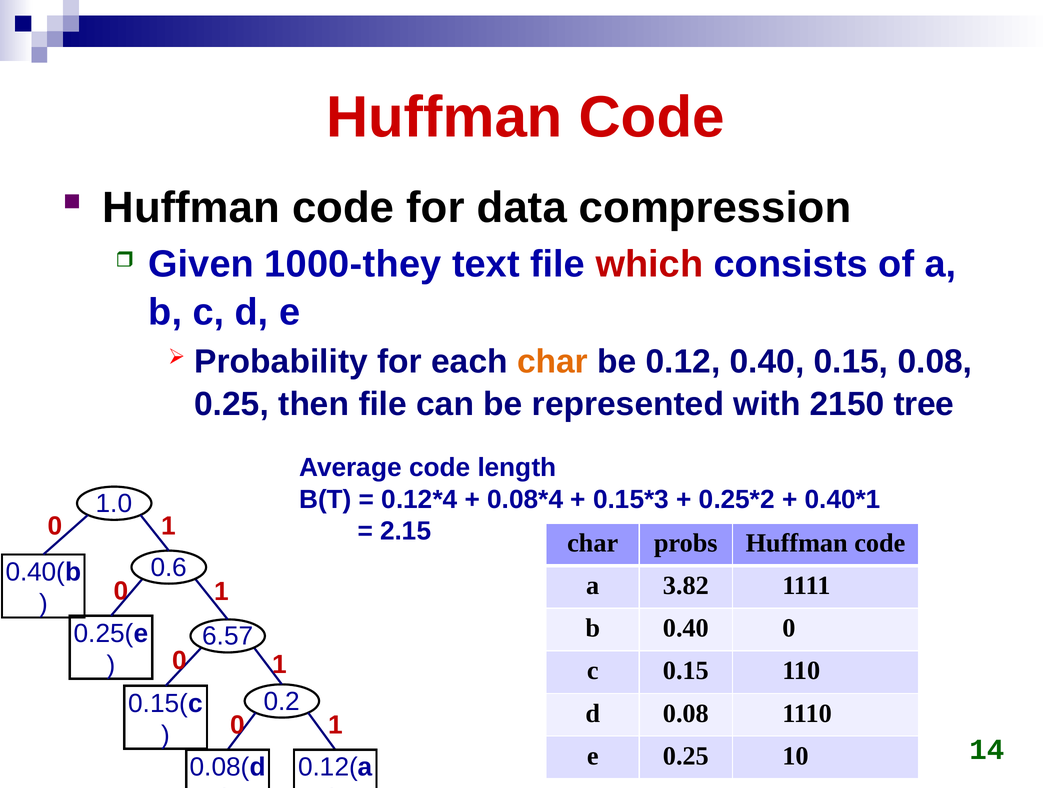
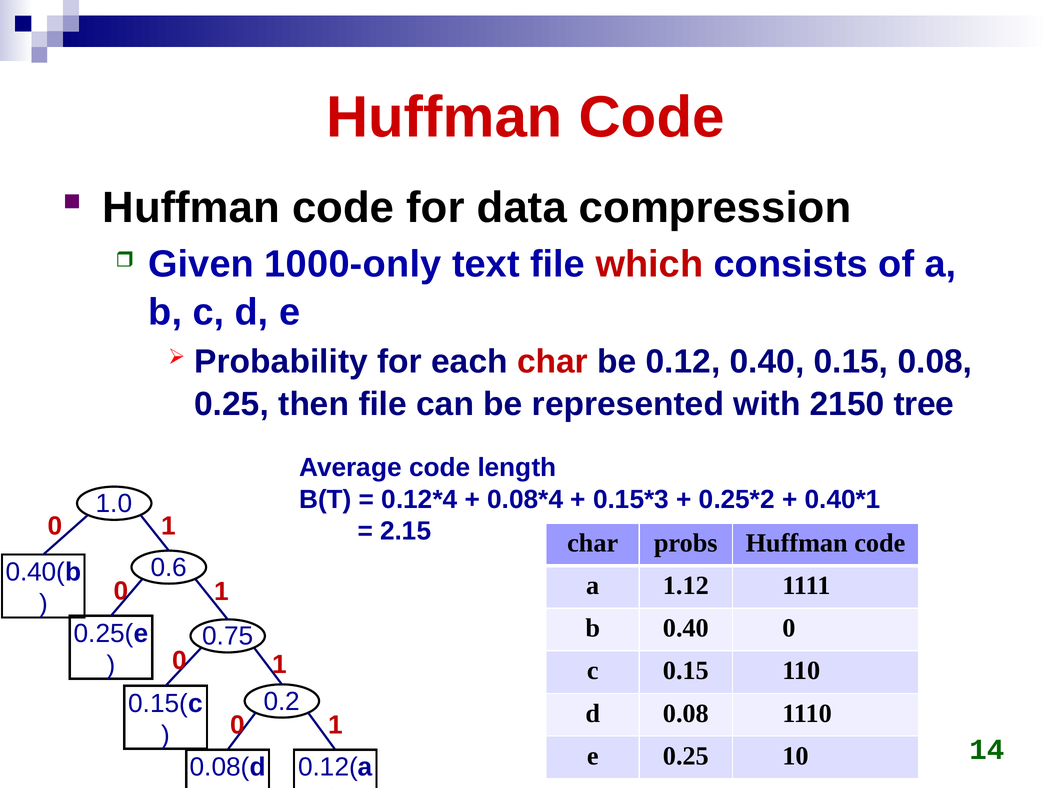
1000-they: 1000-they -> 1000-only (353, 264)
char colour: orange -> red (552, 362)
3.82: 3.82 -> 1.12 (686, 586)
6.57: 6.57 -> 0.75 (228, 636)
